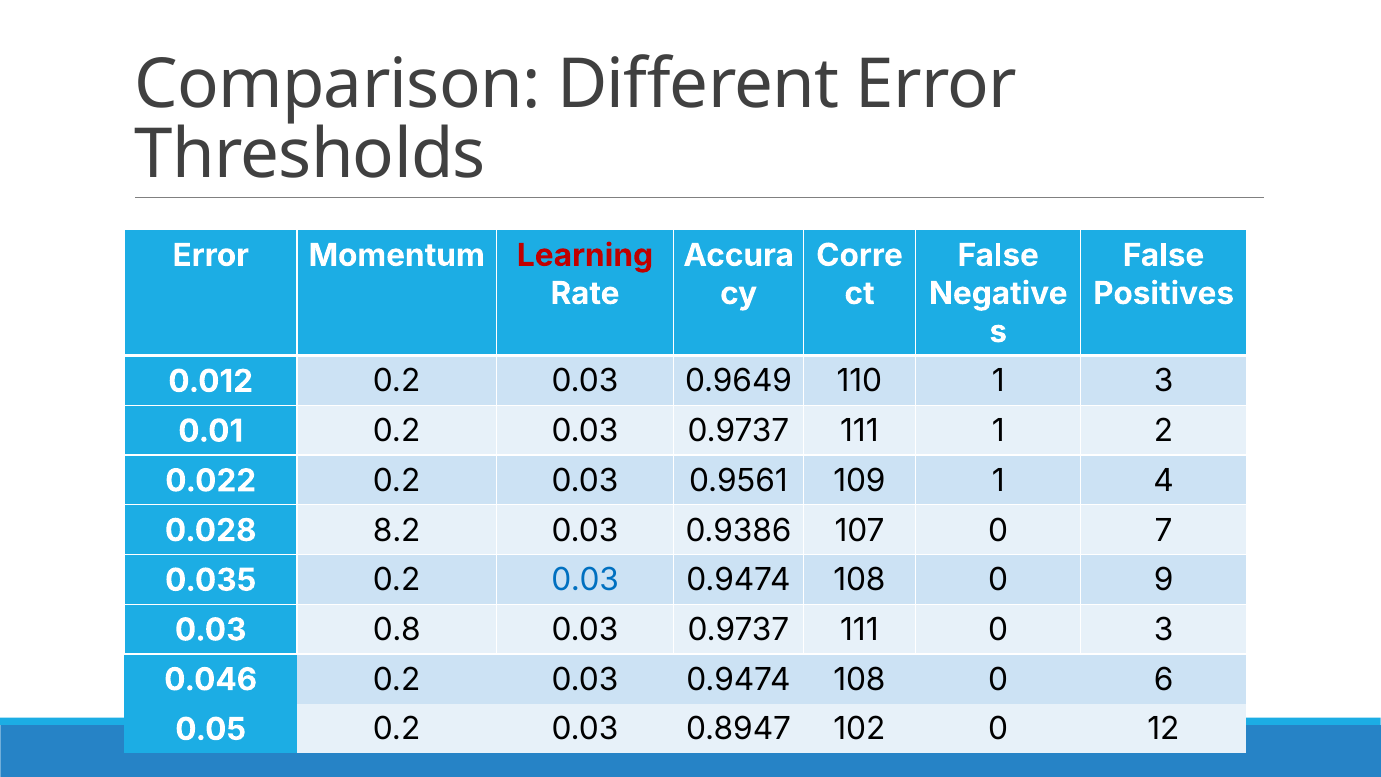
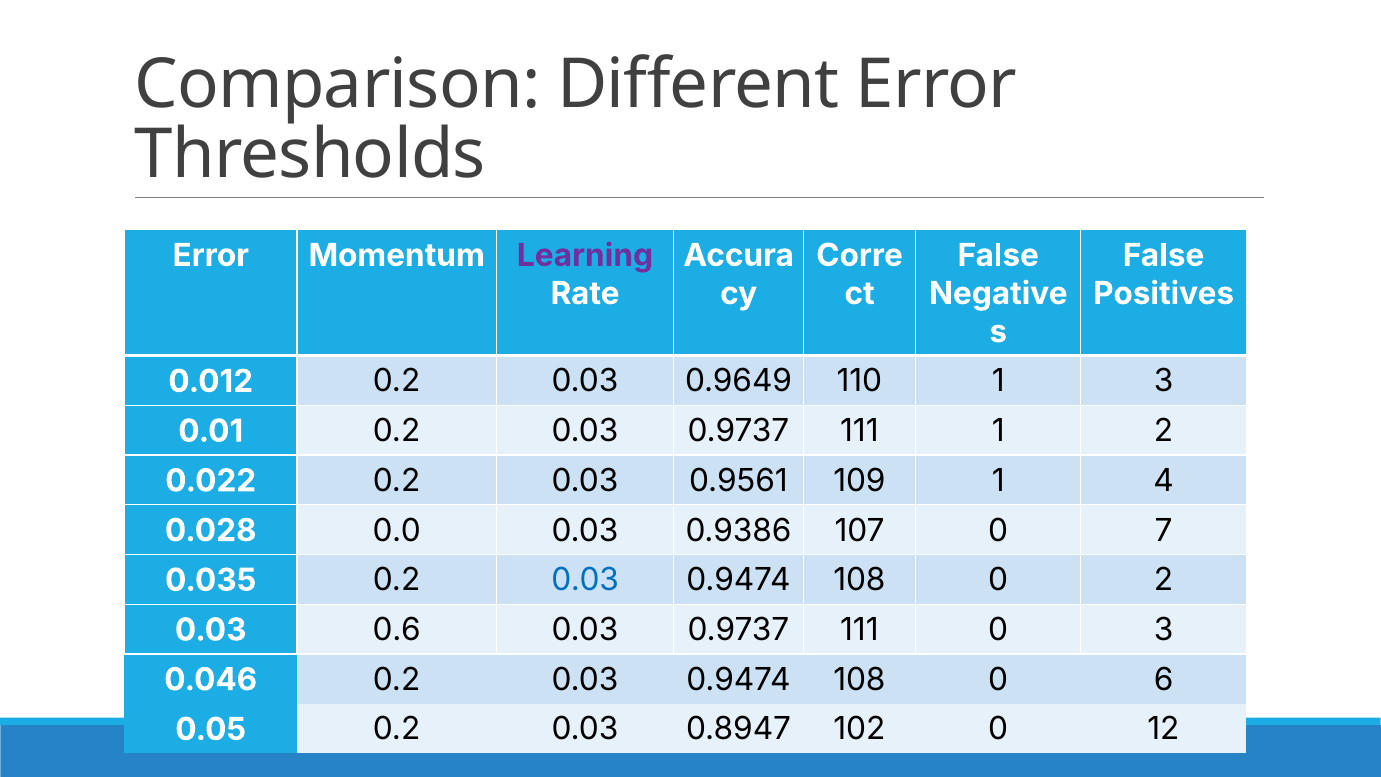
Learning colour: red -> purple (585, 255)
8.2: 8.2 -> 0.0 (397, 530)
0 9: 9 -> 2 (1163, 580)
0.8: 0.8 -> 0.6 (397, 630)
